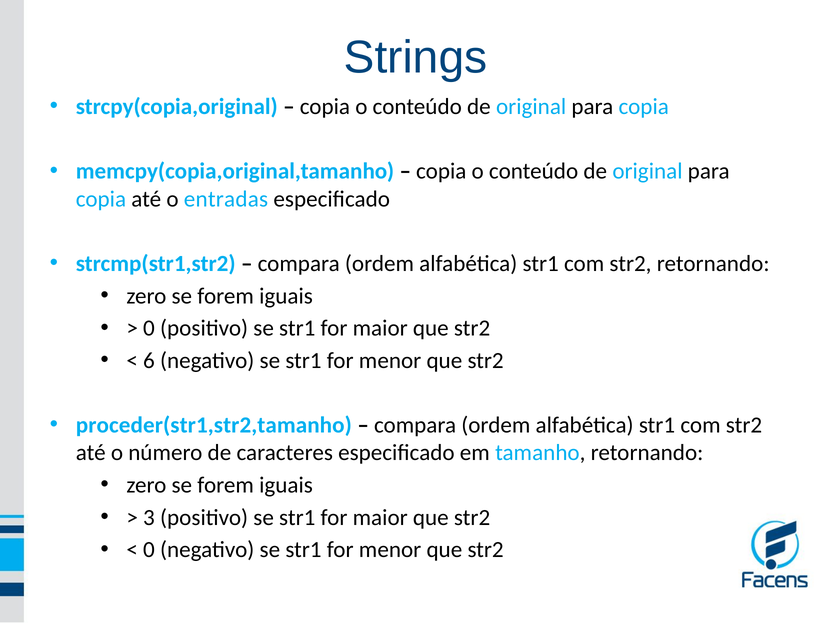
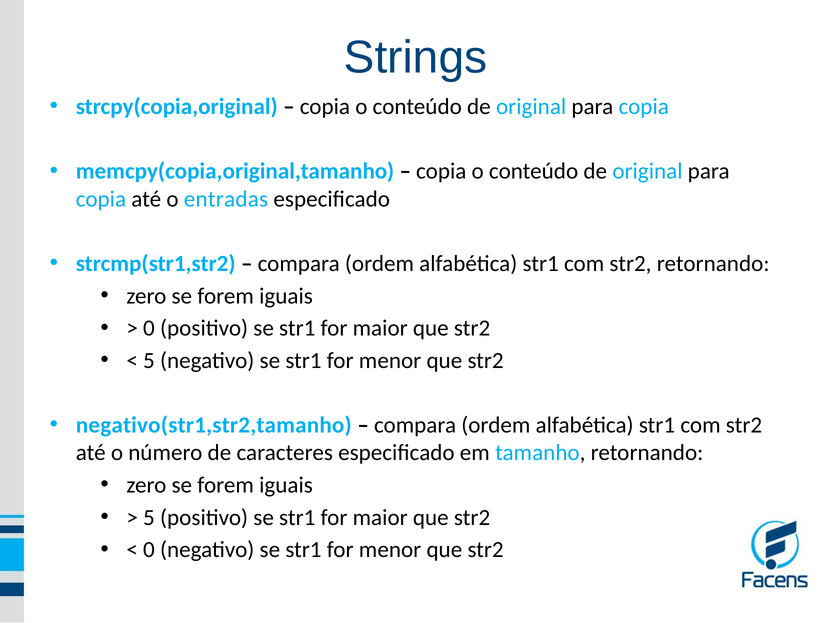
6: 6 -> 5 (149, 361)
proceder(str1,str2,tamanho: proceder(str1,str2,tamanho -> negativo(str1,str2,tamanho (214, 425)
3: 3 -> 5 (149, 518)
